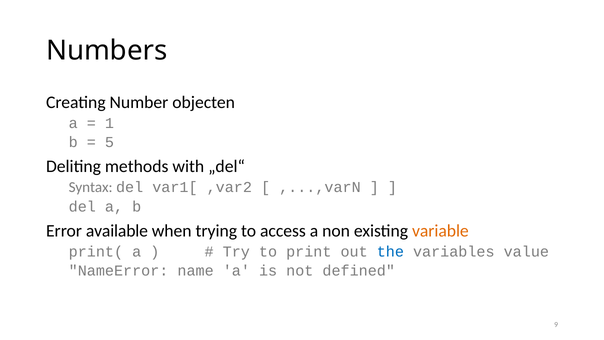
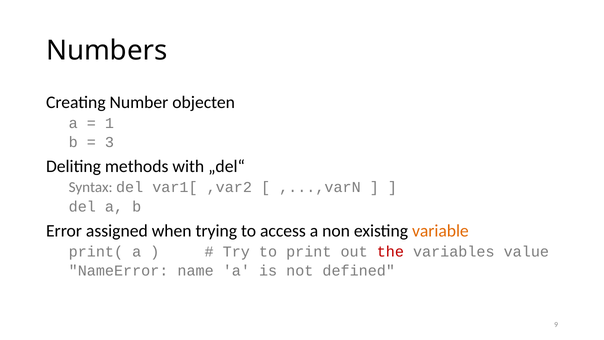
5: 5 -> 3 (109, 142)
available: available -> assigned (117, 231)
the colour: blue -> red (390, 251)
